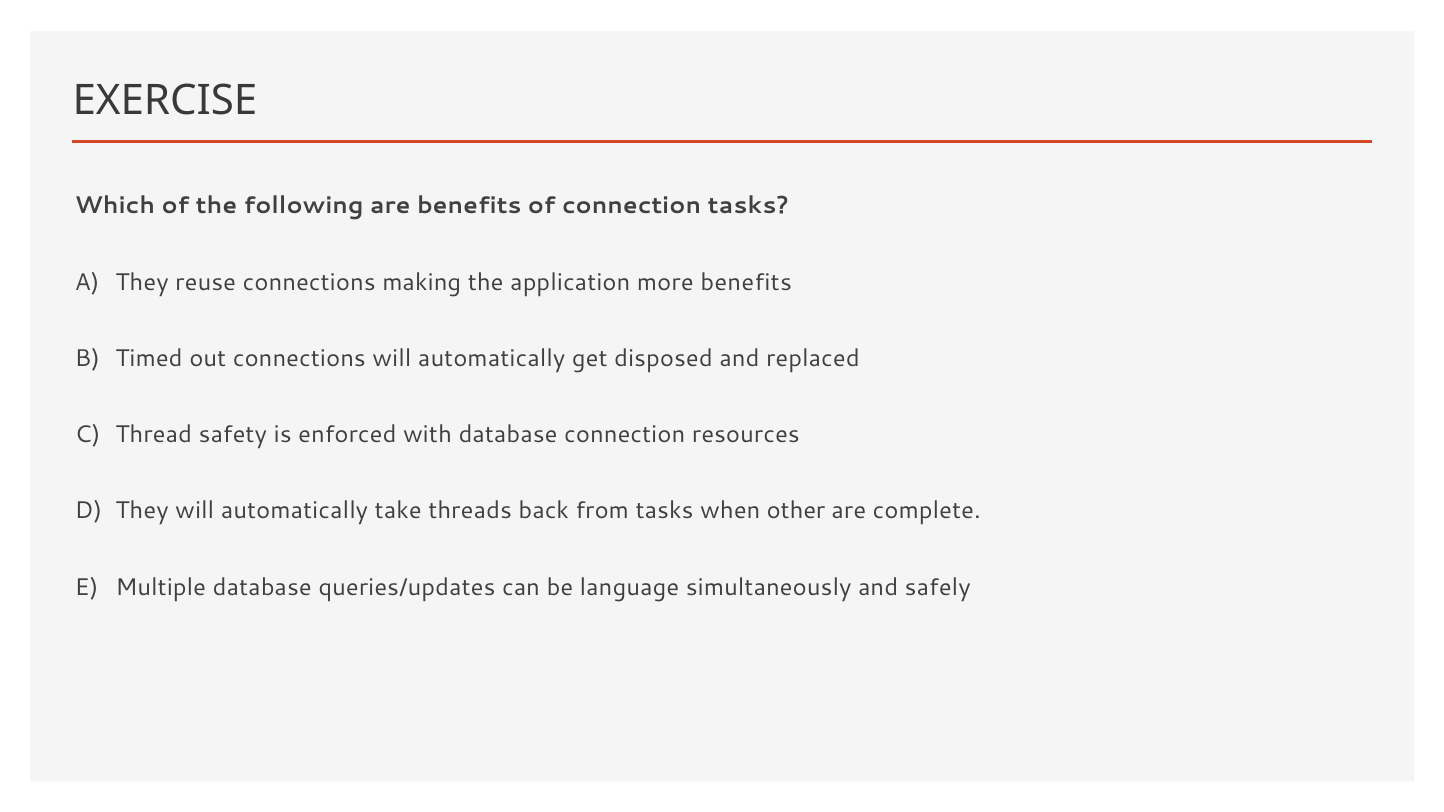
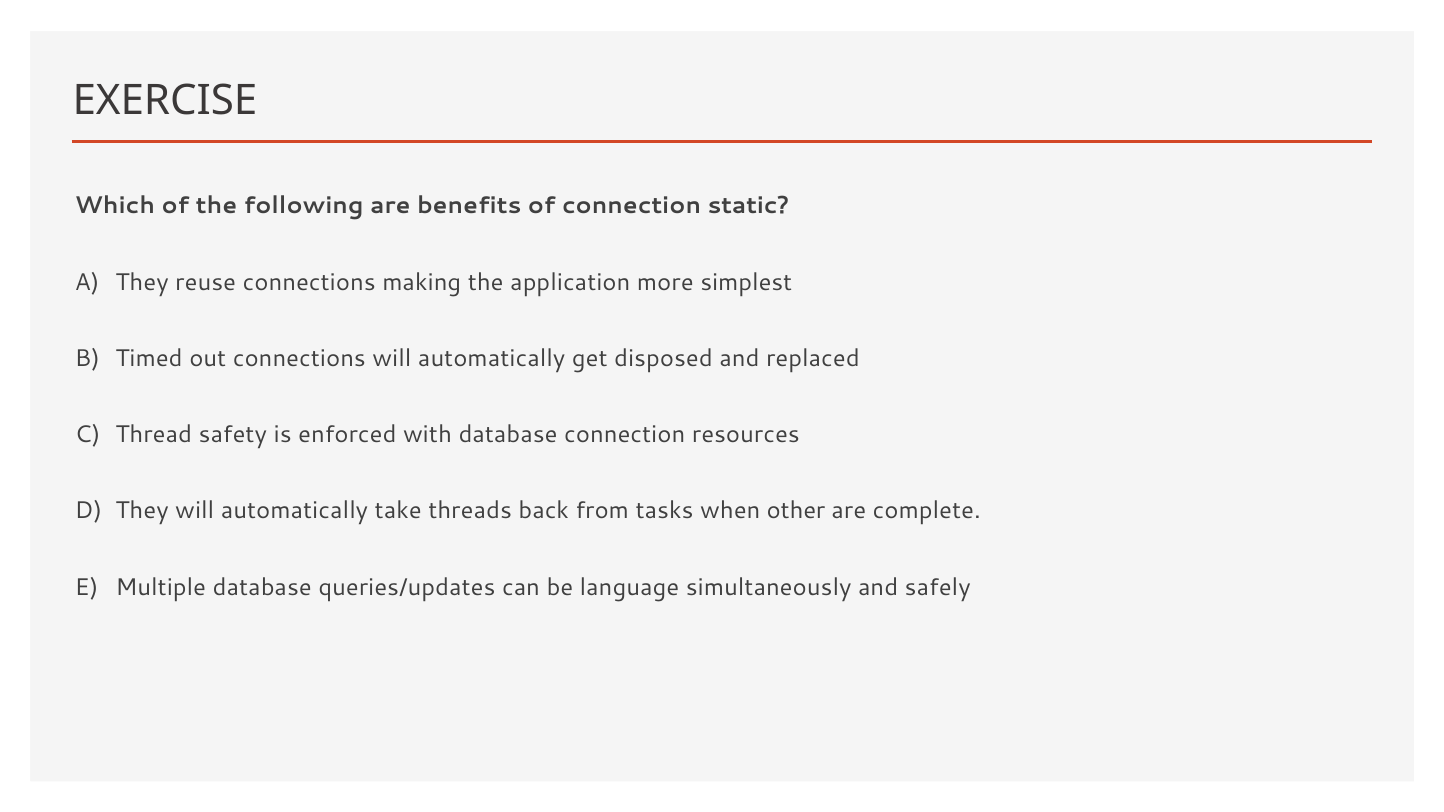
connection tasks: tasks -> static (749, 206)
more benefits: benefits -> simplest (746, 282)
